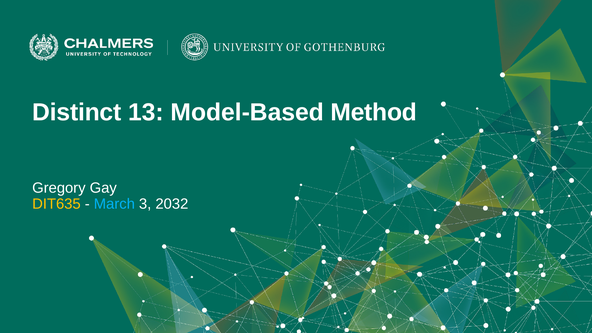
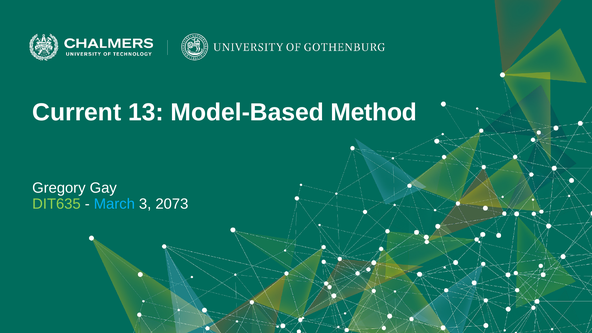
Distinct: Distinct -> Current (77, 112)
DIT635 colour: yellow -> light green (56, 204)
2032: 2032 -> 2073 (172, 204)
